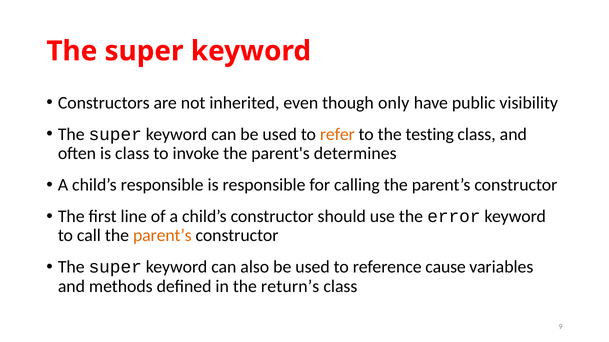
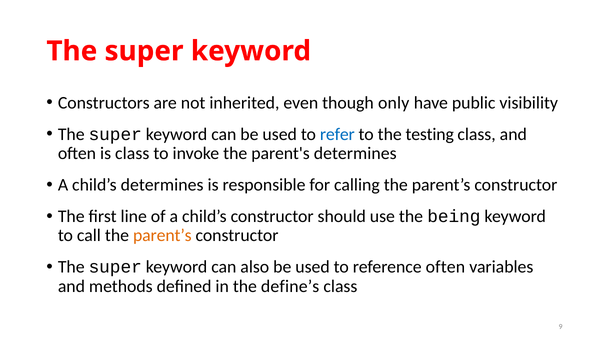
refer colour: orange -> blue (337, 135)
child’s responsible: responsible -> determines (162, 185)
error: error -> being (454, 217)
reference cause: cause -> often (445, 268)
return’s: return’s -> define’s (290, 287)
